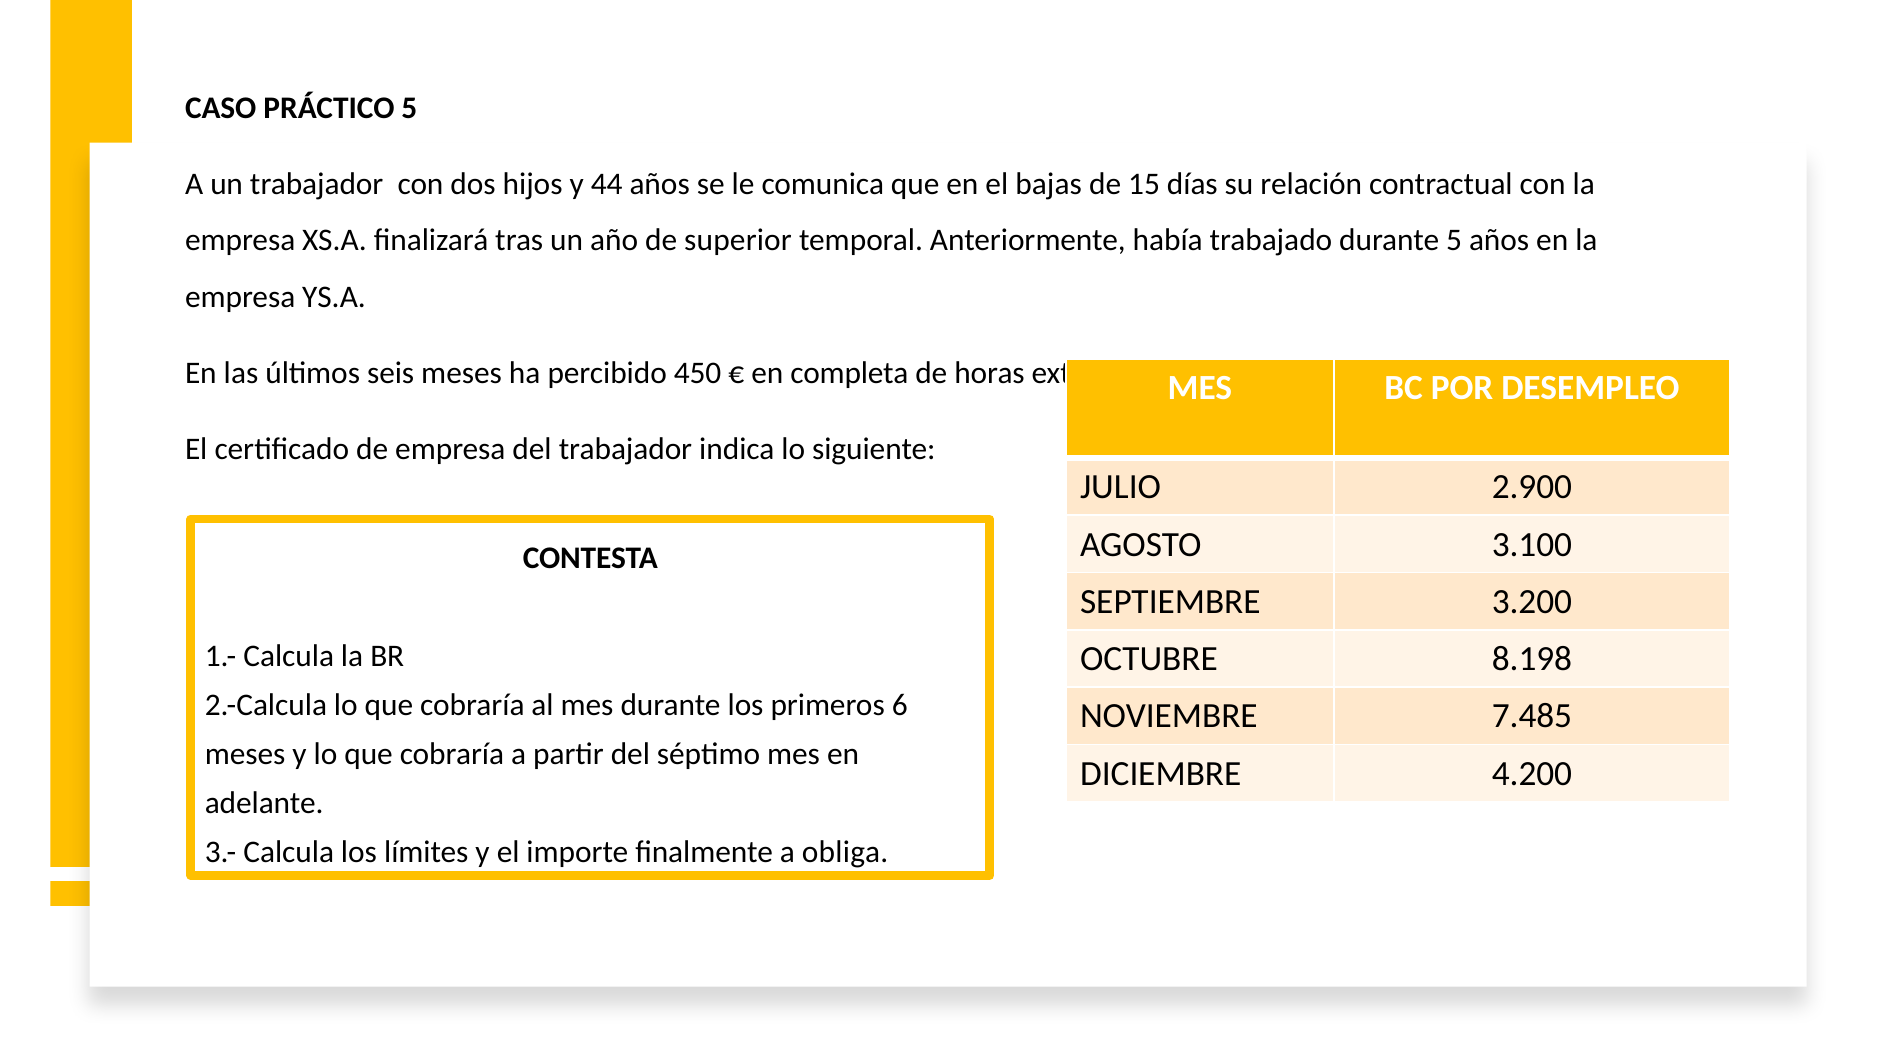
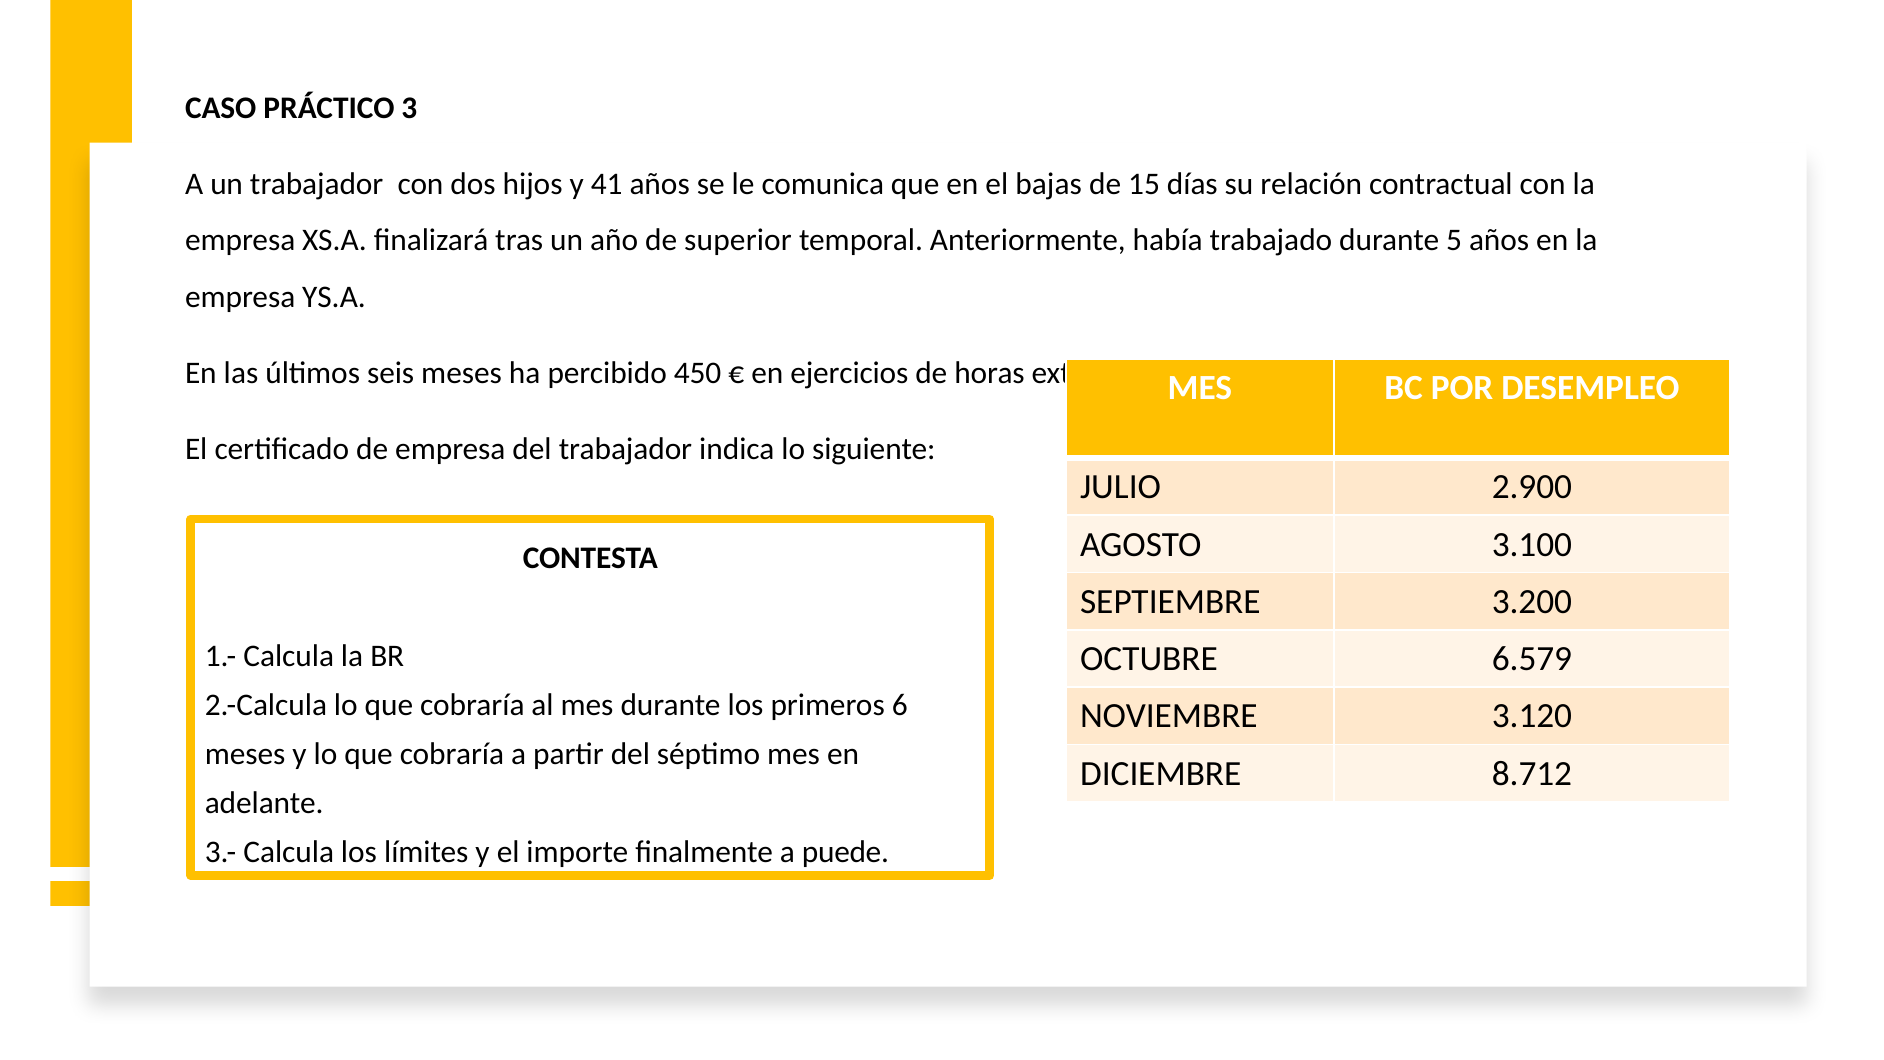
PRÁCTICO 5: 5 -> 3 (409, 108)
44: 44 -> 41 (607, 184)
completa: completa -> ejercicios (849, 373)
8.198: 8.198 -> 6.579 (1532, 659)
7.485: 7.485 -> 3.120 (1532, 716)
4.200: 4.200 -> 8.712 (1532, 773)
obliga: obliga -> puede (845, 852)
